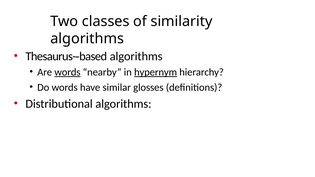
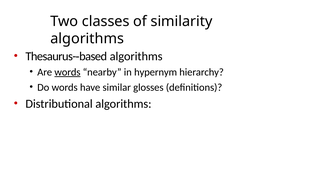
hypernym underline: present -> none (156, 72)
